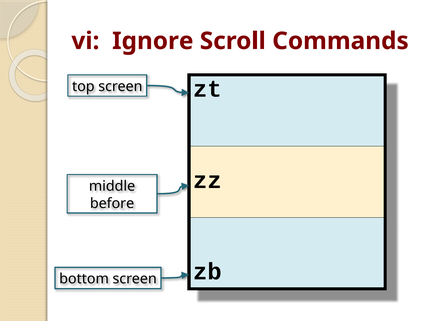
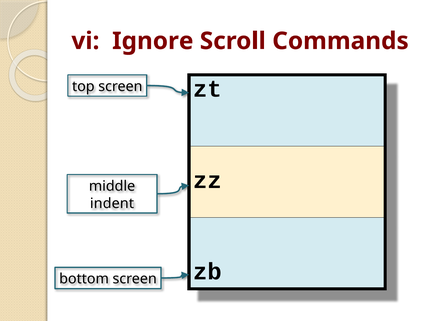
before: before -> indent (112, 203)
